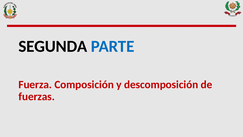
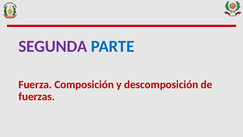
SEGUNDA colour: black -> purple (53, 46)
